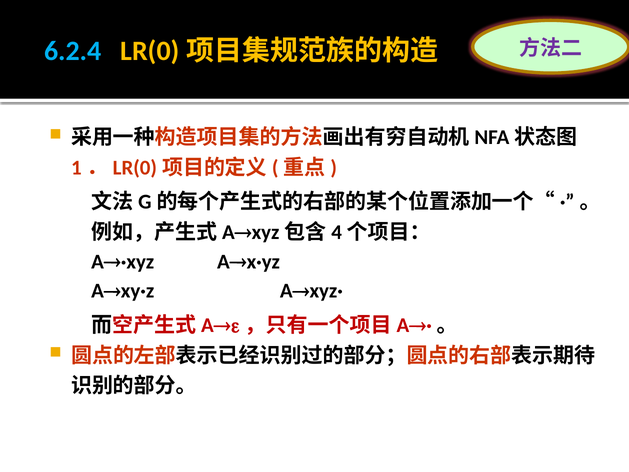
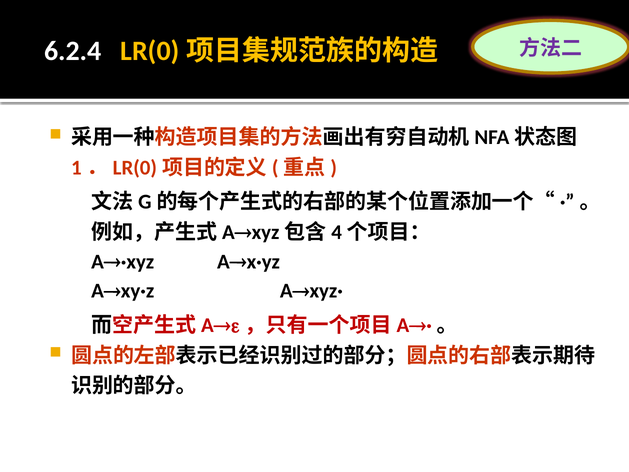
6.2.4 colour: light blue -> white (73, 51)
